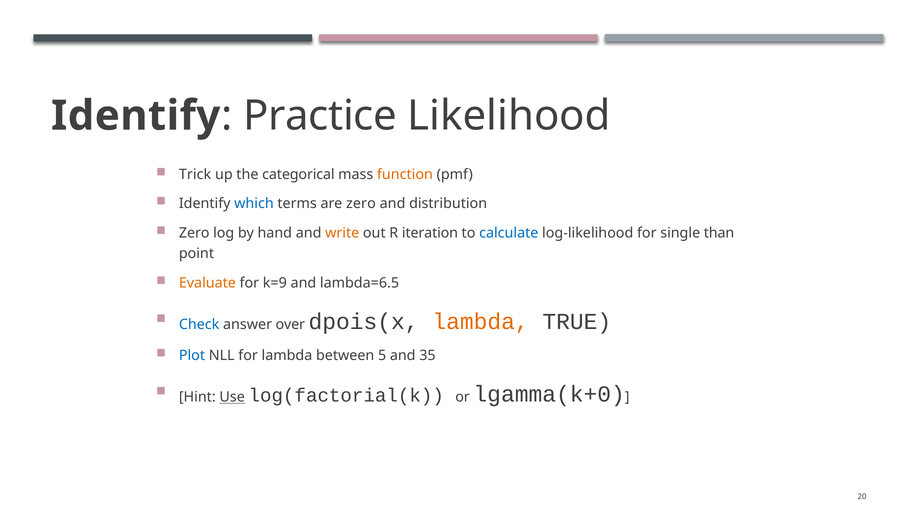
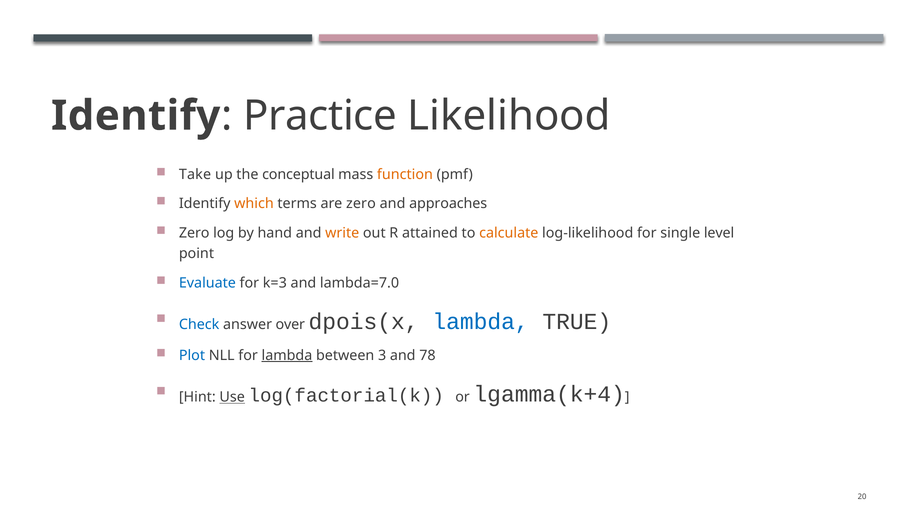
Trick: Trick -> Take (195, 174)
categorical: categorical -> conceptual (298, 174)
which colour: blue -> orange (254, 204)
distribution: distribution -> approaches (448, 204)
iteration: iteration -> attained (430, 233)
calculate colour: blue -> orange (509, 233)
than: than -> level (719, 233)
Evaluate colour: orange -> blue (207, 283)
k=9: k=9 -> k=3 (275, 283)
lambda=6.5: lambda=6.5 -> lambda=7.0 (360, 283)
lambda colour: orange -> blue (481, 322)
lambda underline: none -> present (287, 355)
5: 5 -> 3 (382, 355)
35: 35 -> 78 (428, 355)
lgamma(k+0: lgamma(k+0 -> lgamma(k+4 (549, 394)
